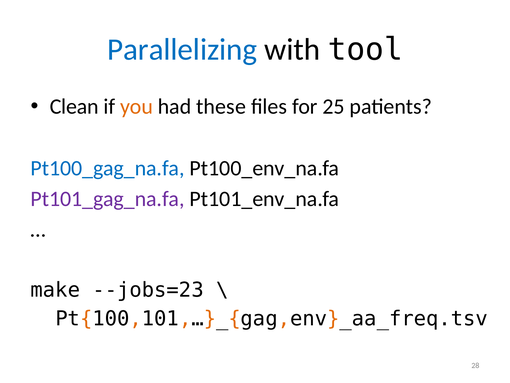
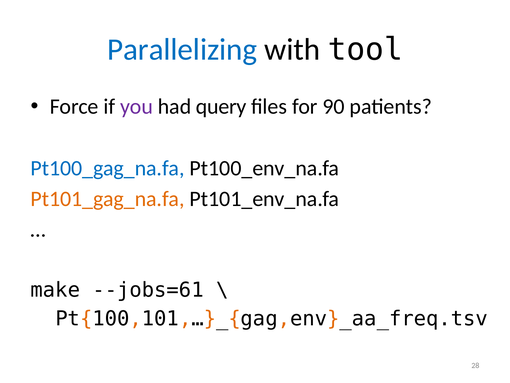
Clean: Clean -> Force (74, 106)
you colour: orange -> purple (136, 106)
these: these -> query (221, 106)
25: 25 -> 90 (334, 106)
Pt101_gag_na.fa colour: purple -> orange (108, 199)
--jobs=23: --jobs=23 -> --jobs=61 (148, 290)
